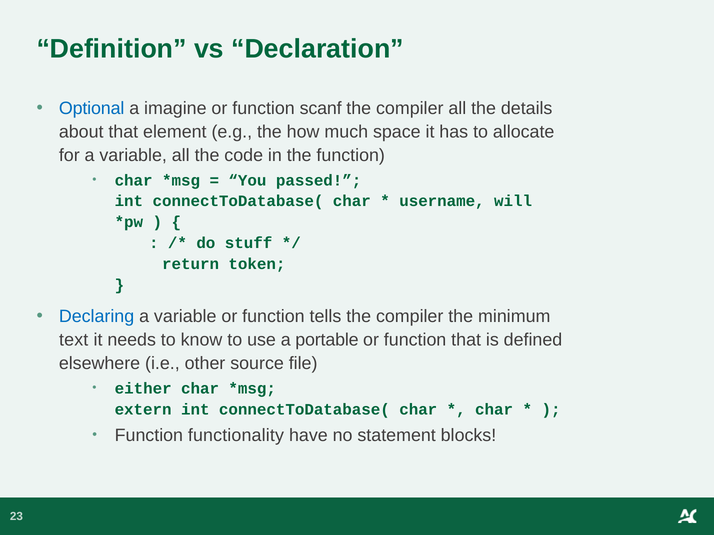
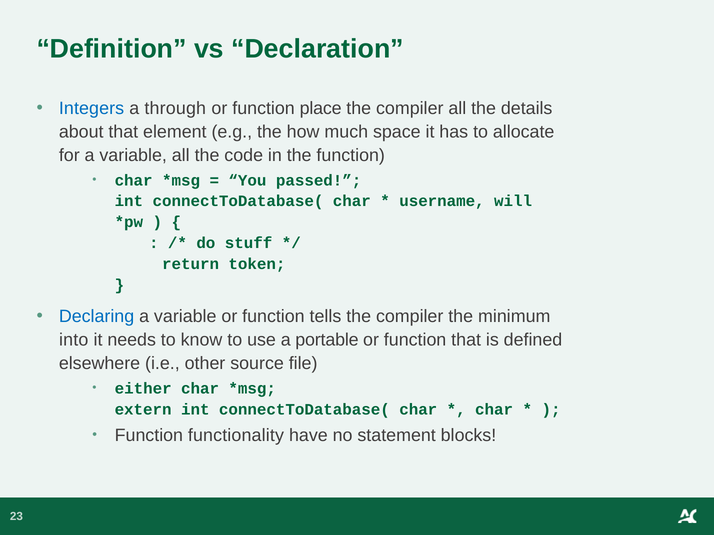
Optional: Optional -> Integers (92, 108)
imagine: imagine -> through (175, 108)
scanf: scanf -> place (321, 108)
text: text -> into (74, 340)
